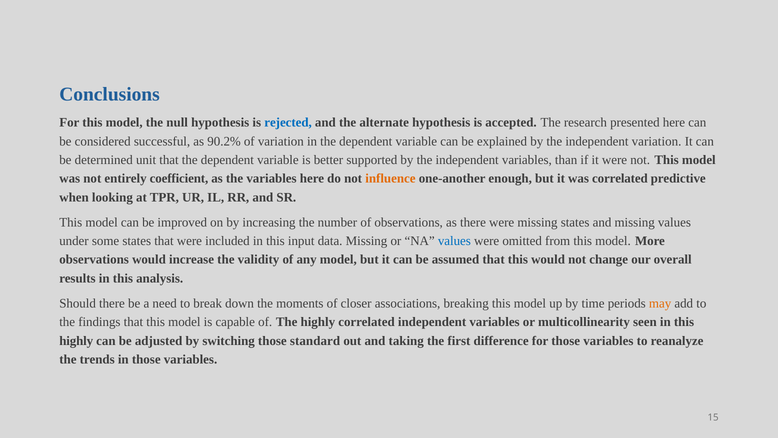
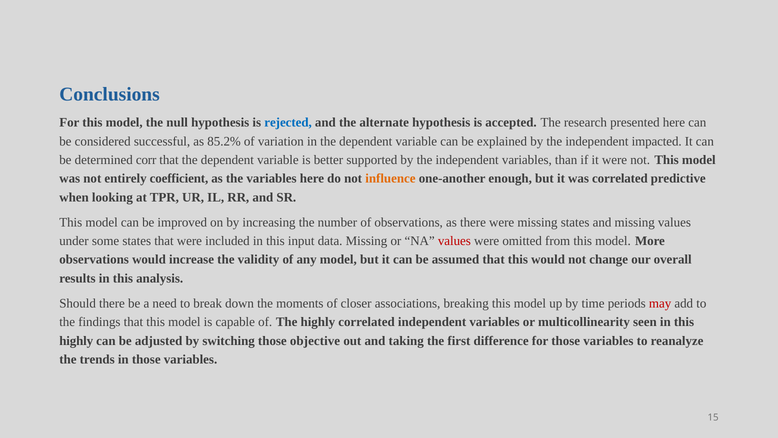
90.2%: 90.2% -> 85.2% (224, 141)
independent variation: variation -> impacted (657, 141)
unit: unit -> corr (146, 160)
values colour: blue -> red (454, 241)
may colour: orange -> red (660, 303)
standard: standard -> objective (315, 340)
